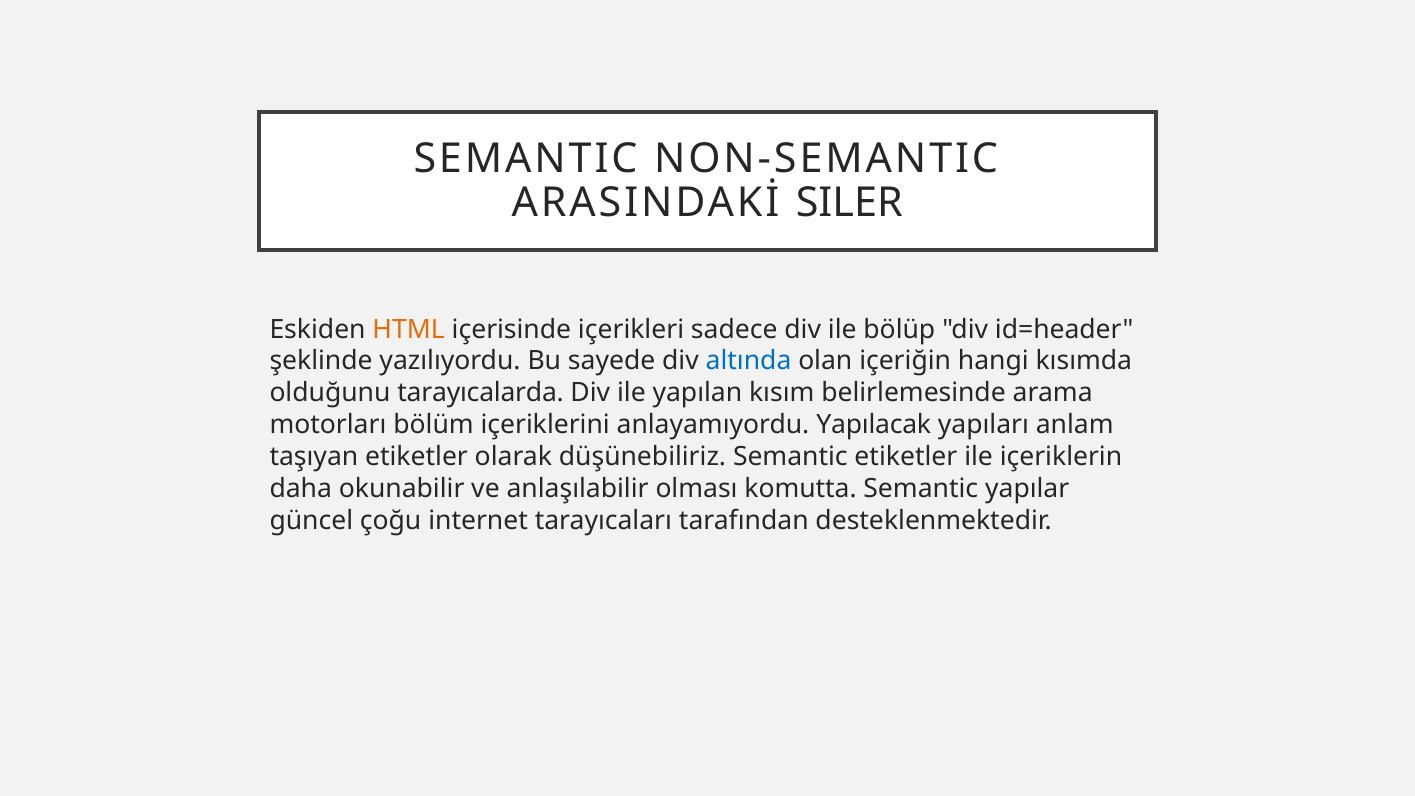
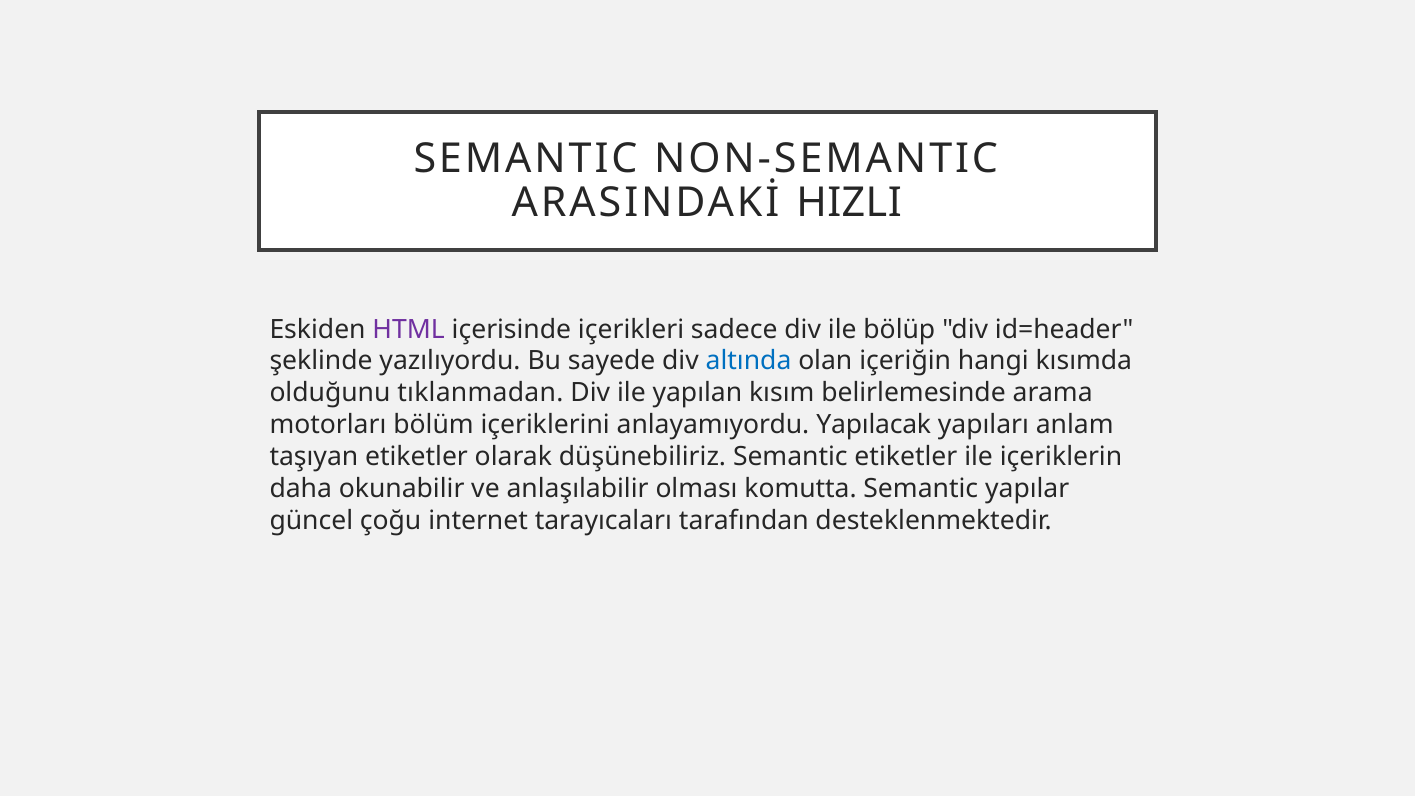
SILER: SILER -> HIZLI (849, 203)
HTML colour: orange -> purple (409, 329)
tarayıcalarda: tarayıcalarda -> tıklanmadan (480, 393)
